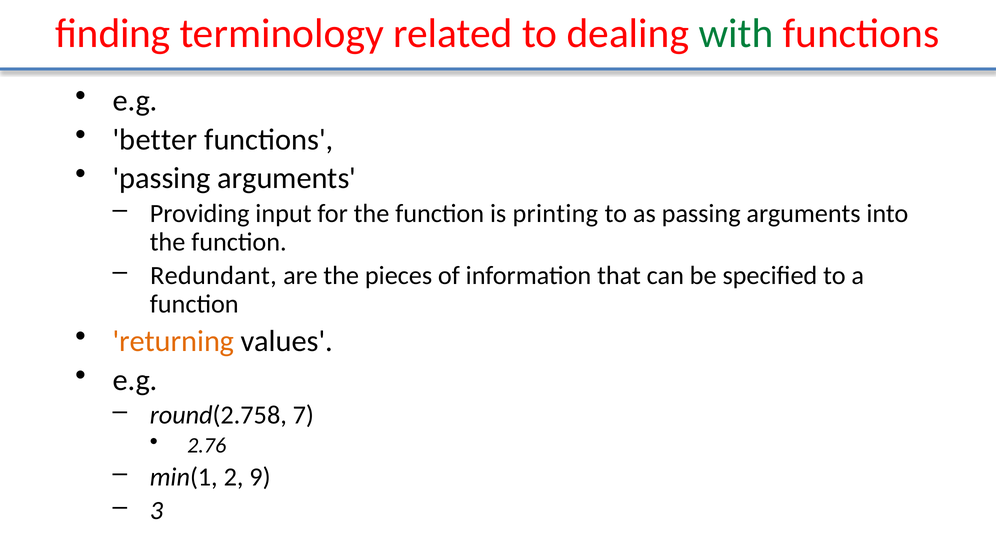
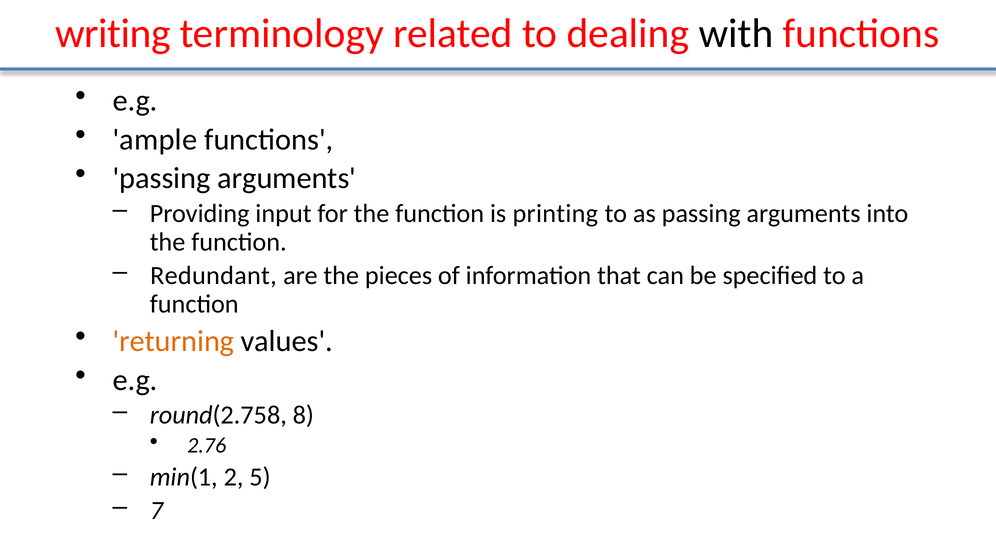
ﬁnding: ﬁnding -> writing (113, 34)
with colour: green -> black (736, 34)
better: better -> ample (155, 140)
7: 7 -> 8 (303, 415)
9: 9 -> 5 (260, 477)
3: 3 -> 7 (157, 511)
